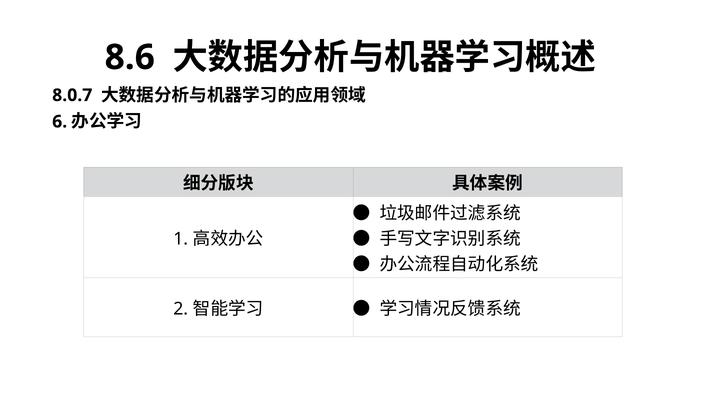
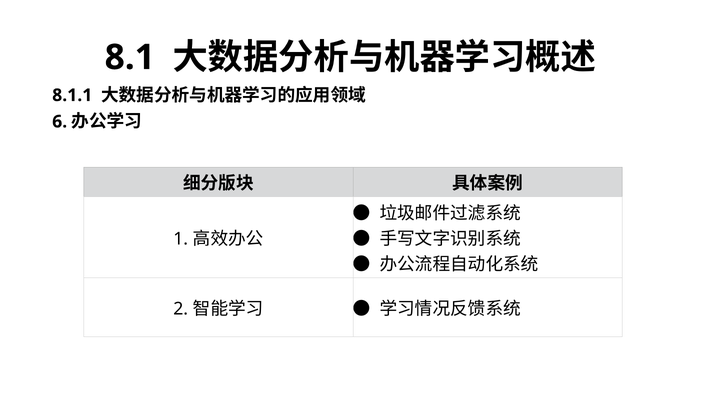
8.6: 8.6 -> 8.1 (130, 57)
8.0.7: 8.0.7 -> 8.1.1 (72, 95)
